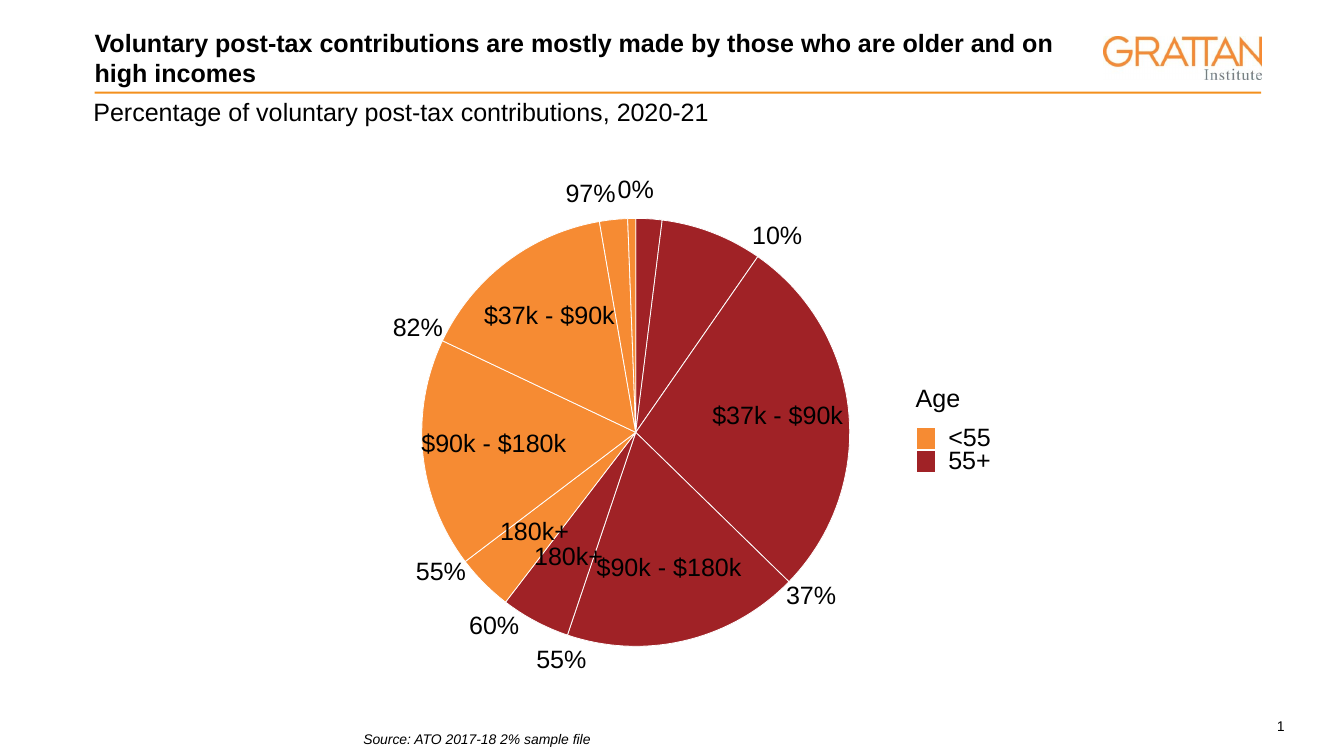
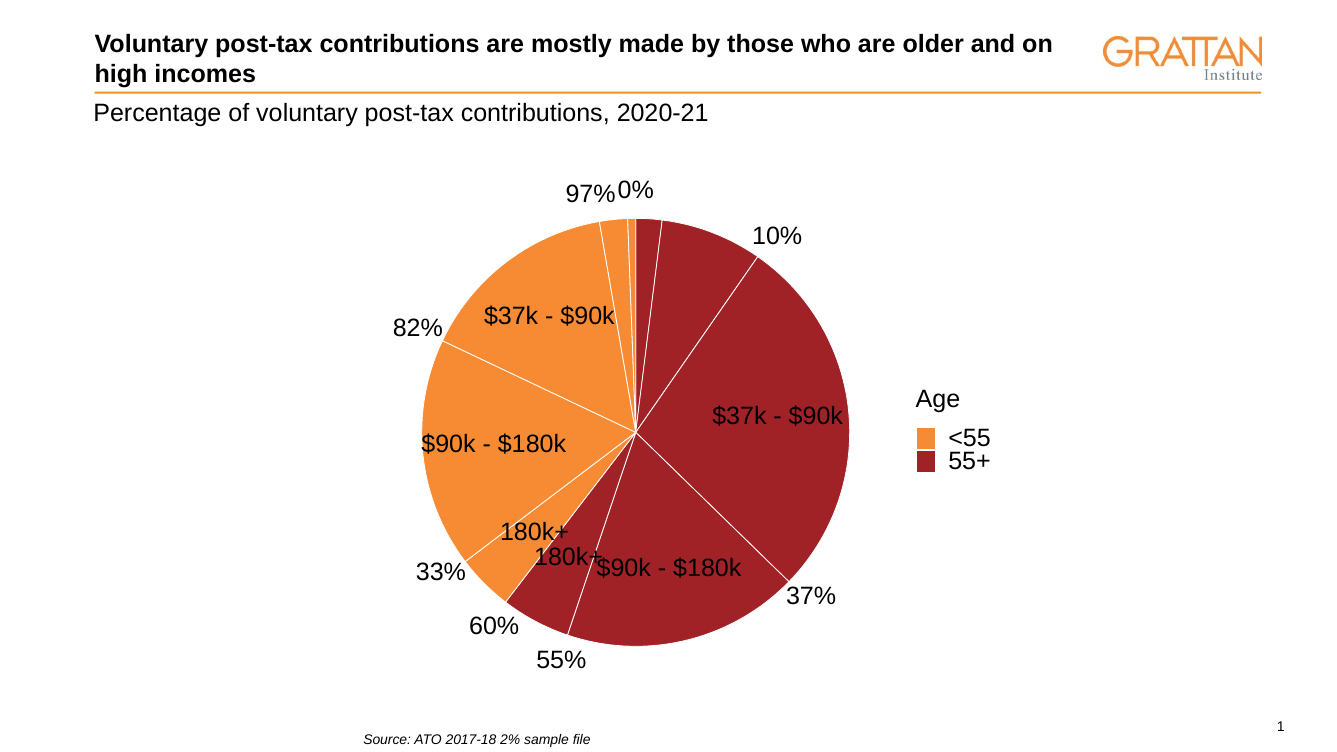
55%: 55% -> 33% (441, 573)
